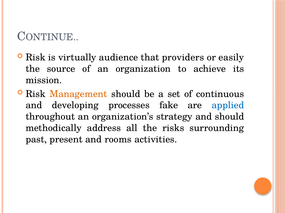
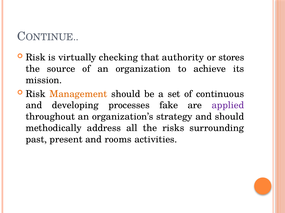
audience: audience -> checking (118, 58)
providers: providers -> authority (183, 58)
easily: easily -> stores (231, 58)
applied colour: blue -> purple (228, 106)
